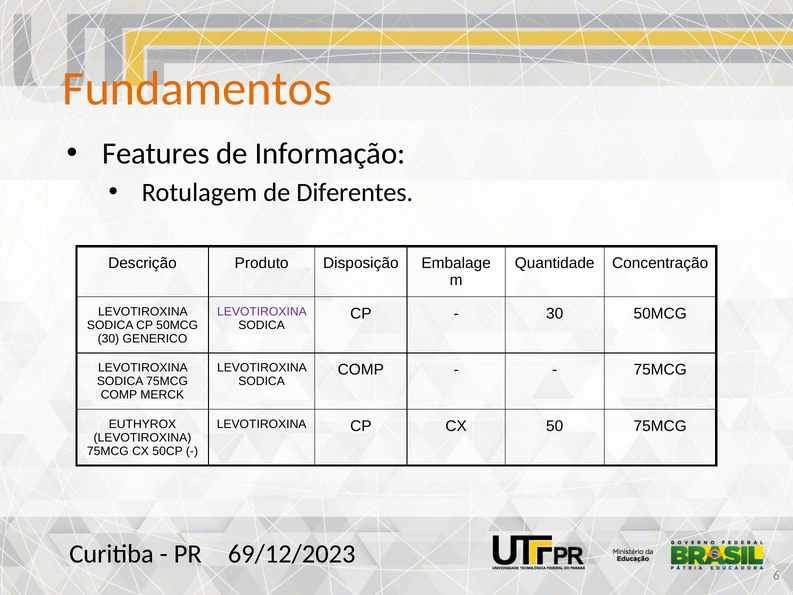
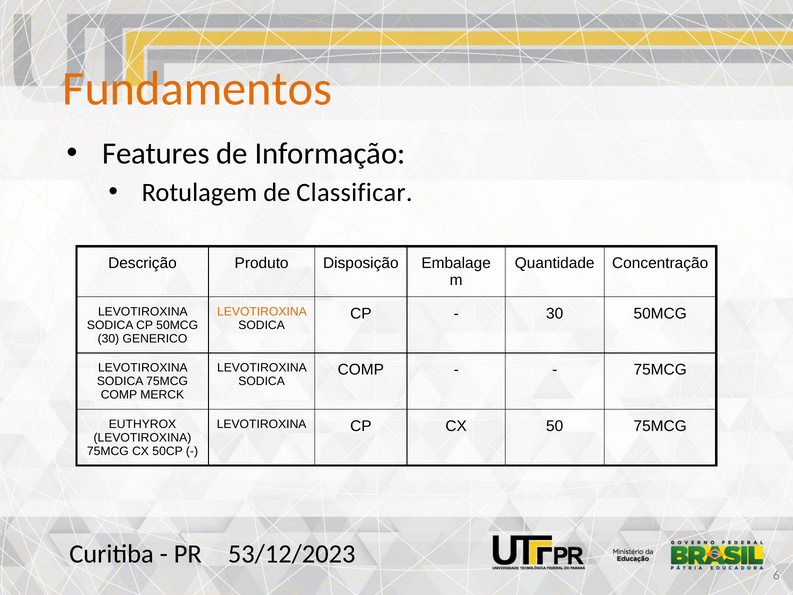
Diferentes: Diferentes -> Classificar (354, 193)
LEVOTIROXINA colour: purple -> orange (262, 311)
69/12/2023: 69/12/2023 -> 53/12/2023 (292, 554)
